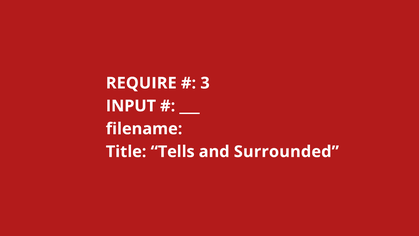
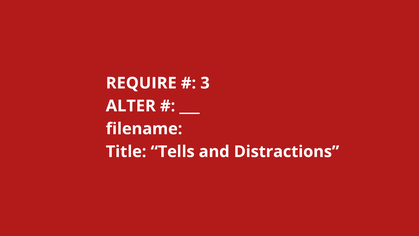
INPUT: INPUT -> ALTER (131, 106)
Surrounded: Surrounded -> Distractions (286, 151)
